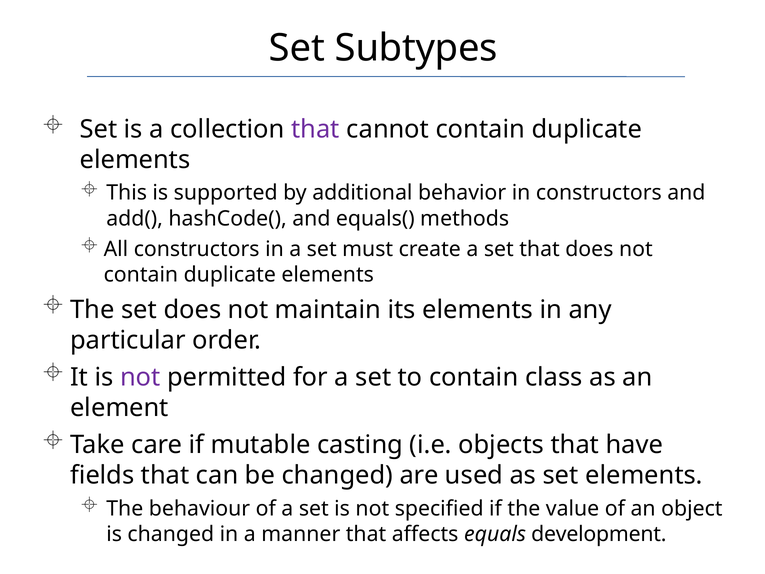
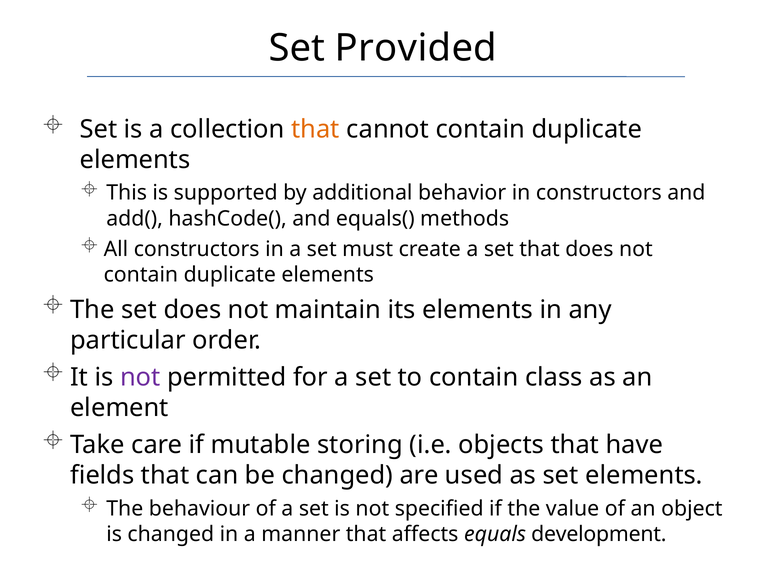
Subtypes: Subtypes -> Provided (416, 48)
that colour: purple -> orange (315, 129)
casting: casting -> storing (360, 445)
